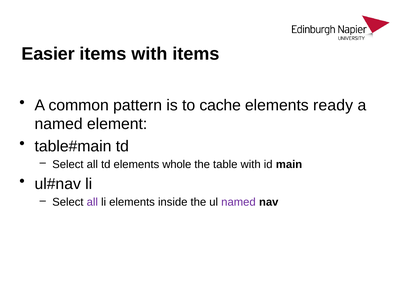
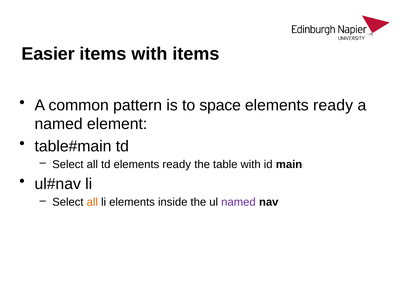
cache: cache -> space (220, 105)
td elements whole: whole -> ready (177, 164)
all colour: purple -> orange (92, 202)
